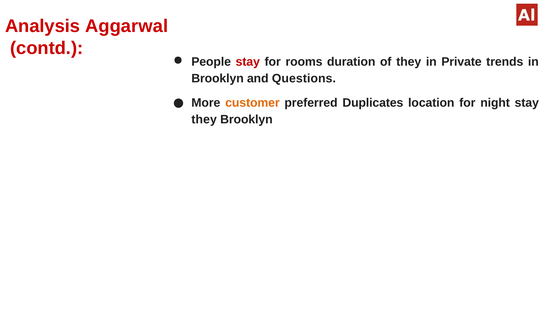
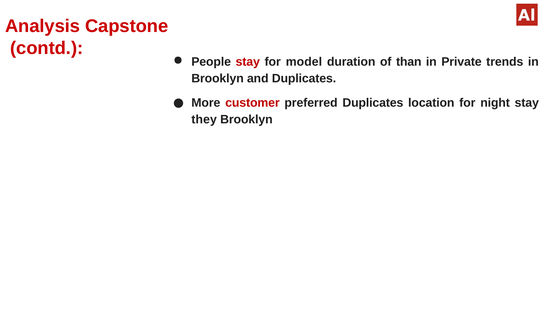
Aggarwal: Aggarwal -> Capstone (127, 26)
rooms: rooms -> model (304, 62)
of they: they -> than (409, 62)
and Questions: Questions -> Duplicates (304, 78)
customer colour: orange -> red (252, 103)
